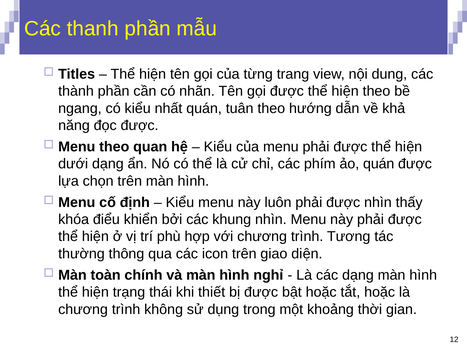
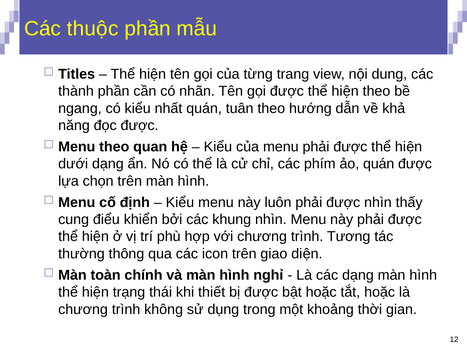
thanh: thanh -> thuộc (93, 29)
khóa: khóa -> cung (74, 220)
